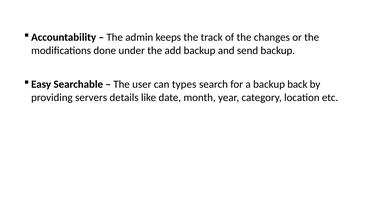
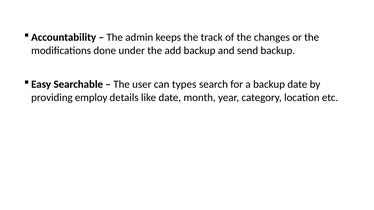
backup back: back -> date (297, 85)
servers: servers -> employ (91, 98)
